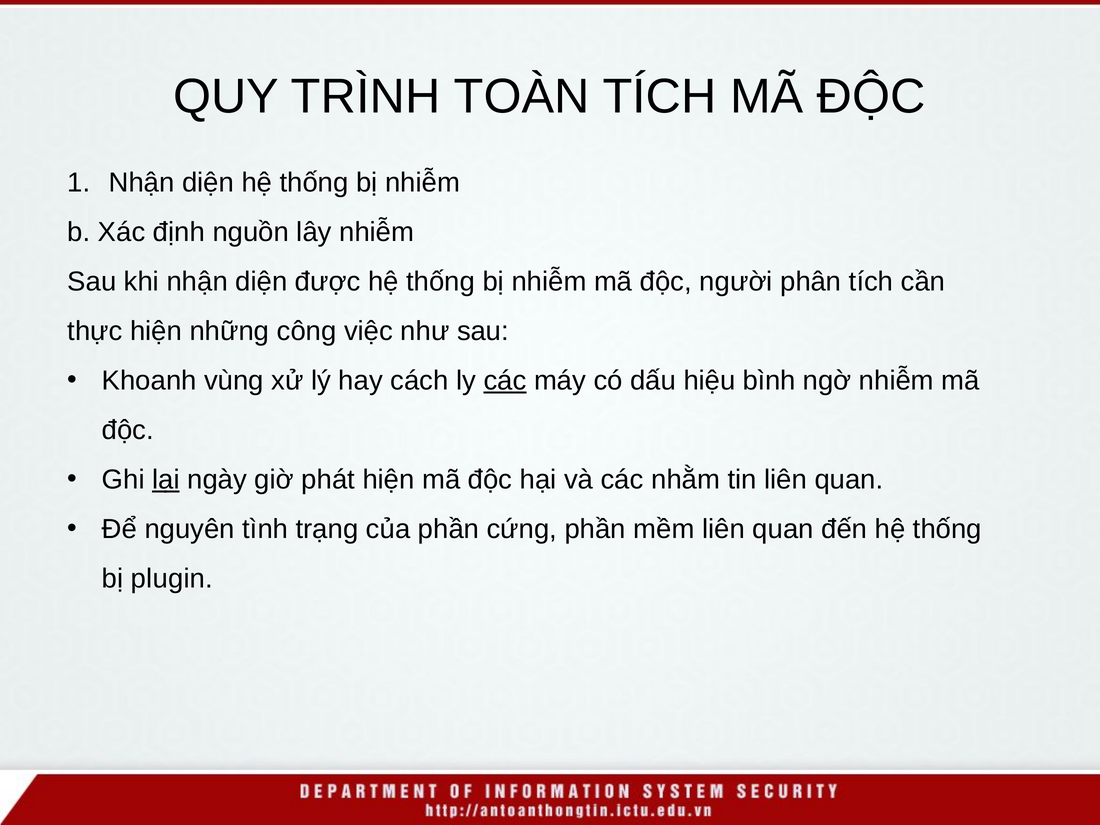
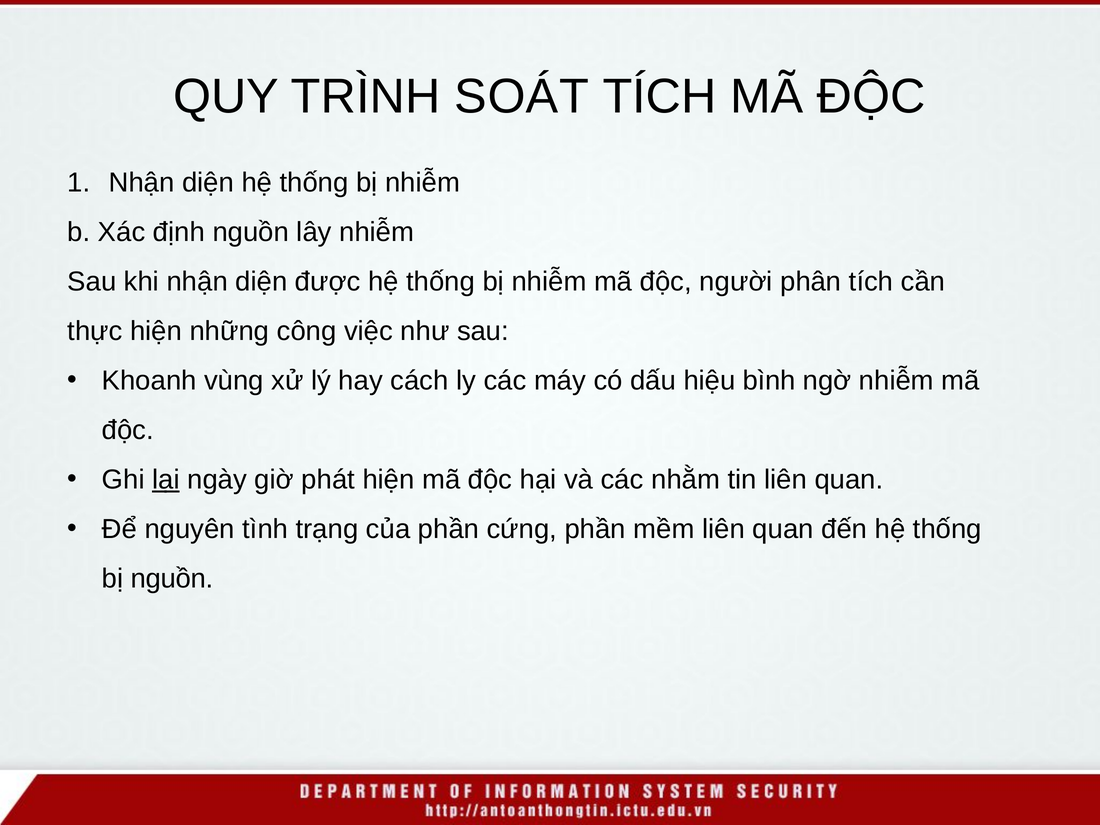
TOÀN: TOÀN -> SOÁT (522, 97)
các underline: present -> none (505, 381)
bị plugin: plugin -> nguồn (172, 579)
